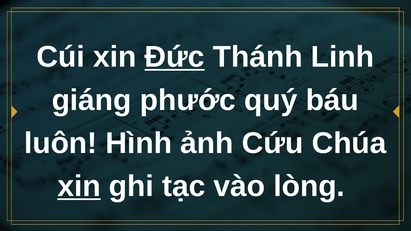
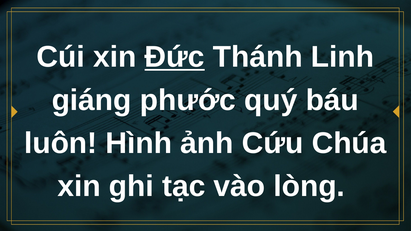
xin underline: present -> none (79, 187)
